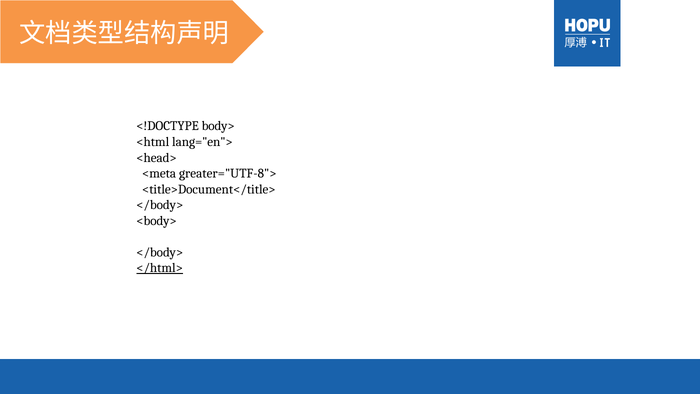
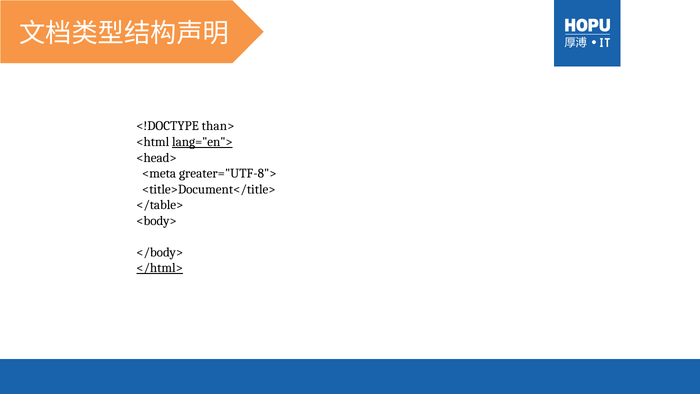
body>: body> -> than> (218, 126)
lang="en"> underline: none -> present (202, 142)
</body>: </body> -> </table> (160, 205)
